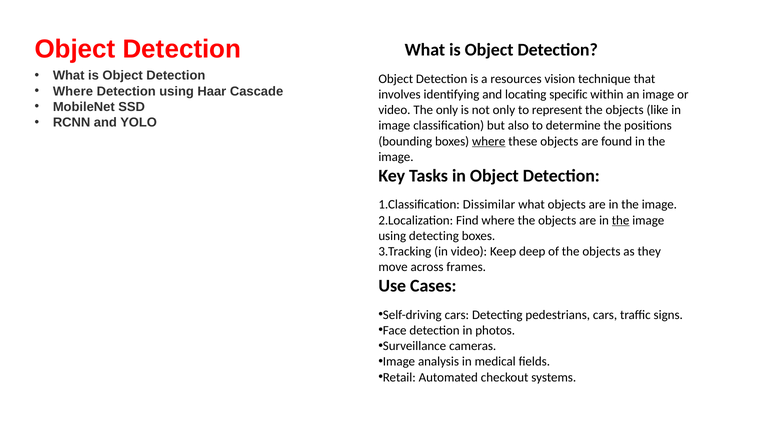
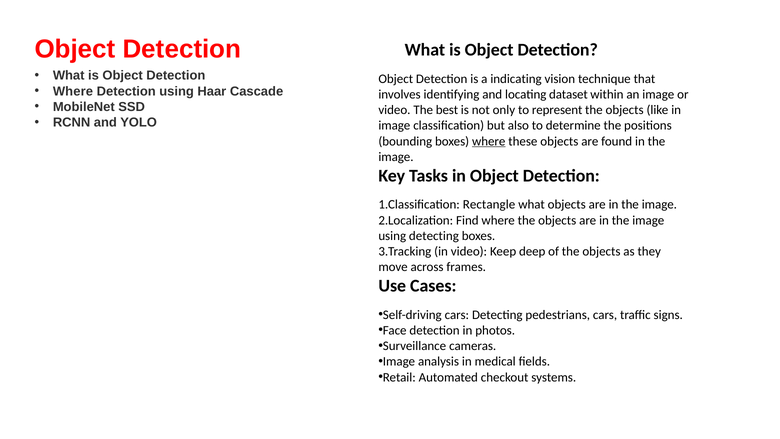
resources: resources -> indicating (516, 79)
specific: specific -> dataset (568, 94)
The only: only -> best (447, 110)
Dissimilar: Dissimilar -> Rectangle (489, 205)
the underline: present -> none (621, 220)
